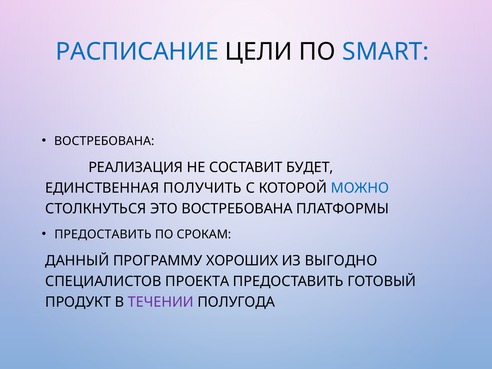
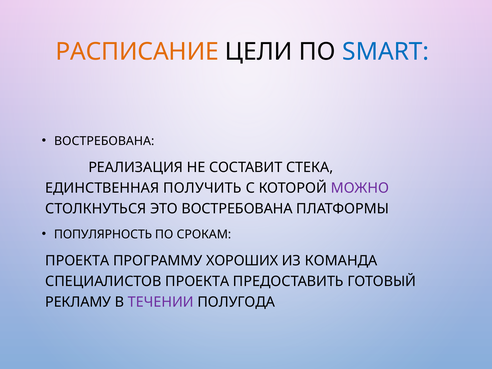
РАСПИСАНИЕ colour: blue -> orange (137, 52)
БУДЕТ: БУДЕТ -> СТЕКА (310, 167)
МОЖНО colour: blue -> purple (360, 188)
ПРЕДОСТАВИТЬ: ПРЕДОСТАВИТЬ -> ПОПУЛЯРНОСТЬ (103, 234)
ДАННЫЙ: ДАННЫЙ -> ПРОЕКТА (77, 261)
ВЫГОДНО: ВЫГОДНО -> КОМАНДА (341, 261)
ПРОДУКТ: ПРОДУКТ -> РЕКЛАМУ (78, 302)
